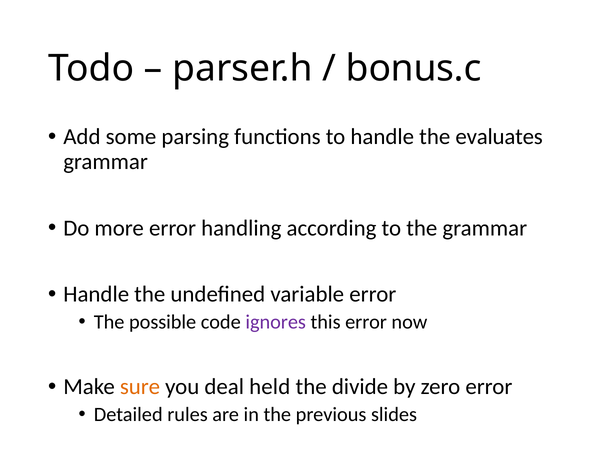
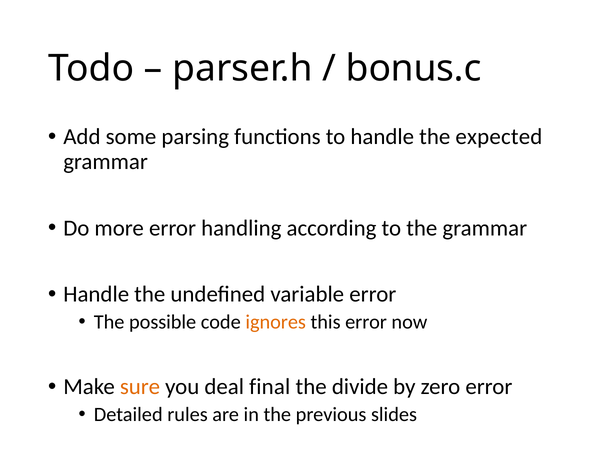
evaluates: evaluates -> expected (499, 137)
ignores colour: purple -> orange (276, 322)
held: held -> final (270, 387)
